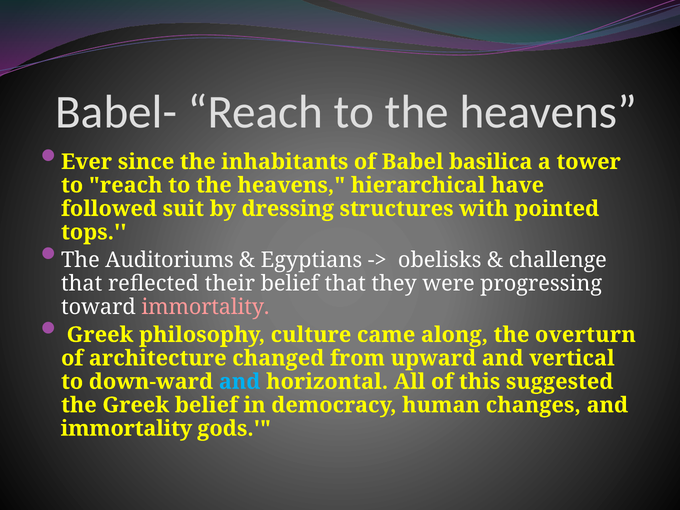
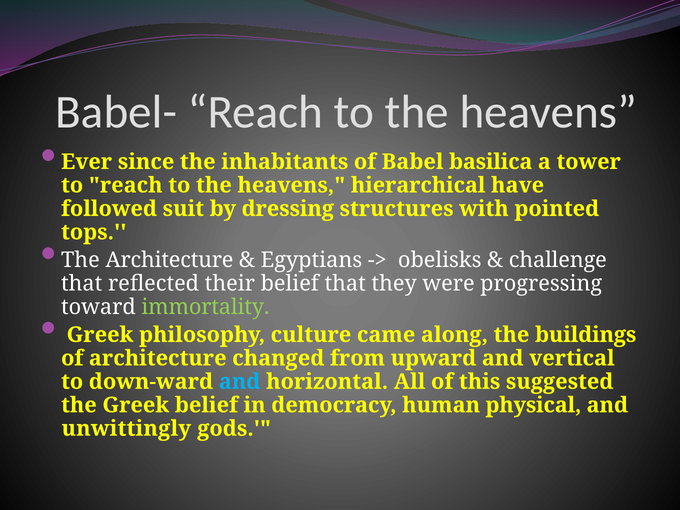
The Auditoriums: Auditoriums -> Architecture (169, 260)
immortality colour: pink -> light green (205, 307)
overturn: overturn -> buildings (586, 335)
changes: changes -> physical (533, 405)
immortality: immortality -> unwittingly (126, 429)
